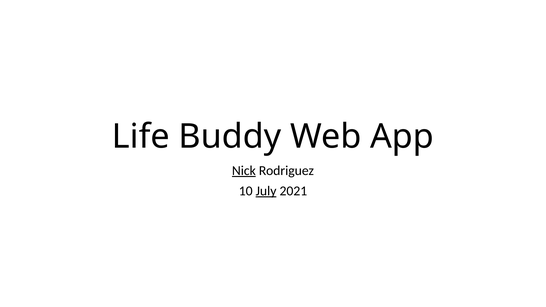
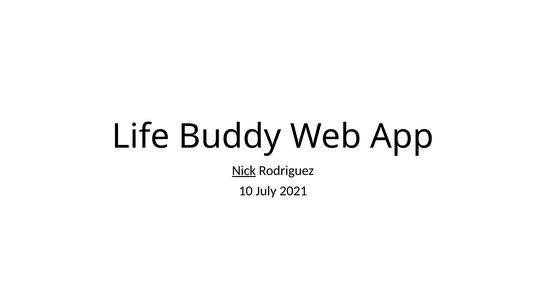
July underline: present -> none (266, 191)
